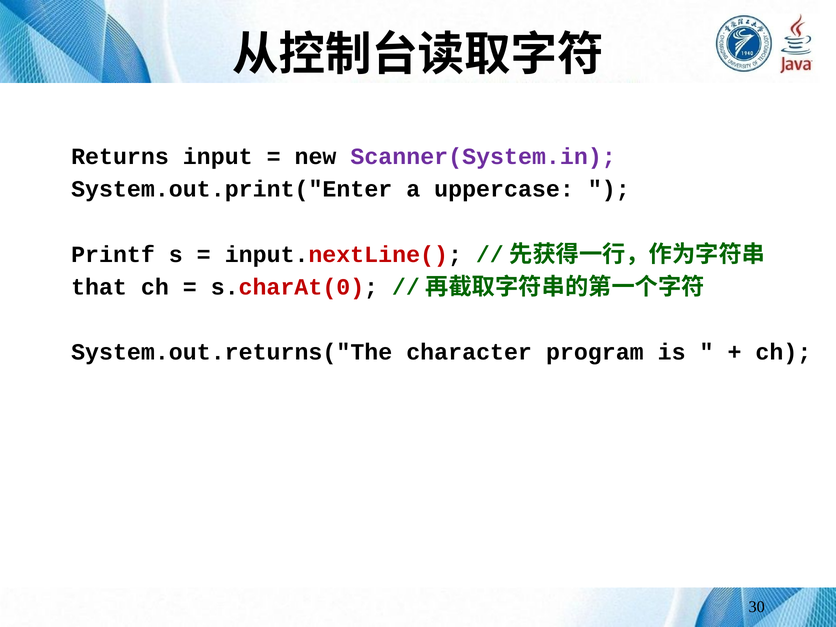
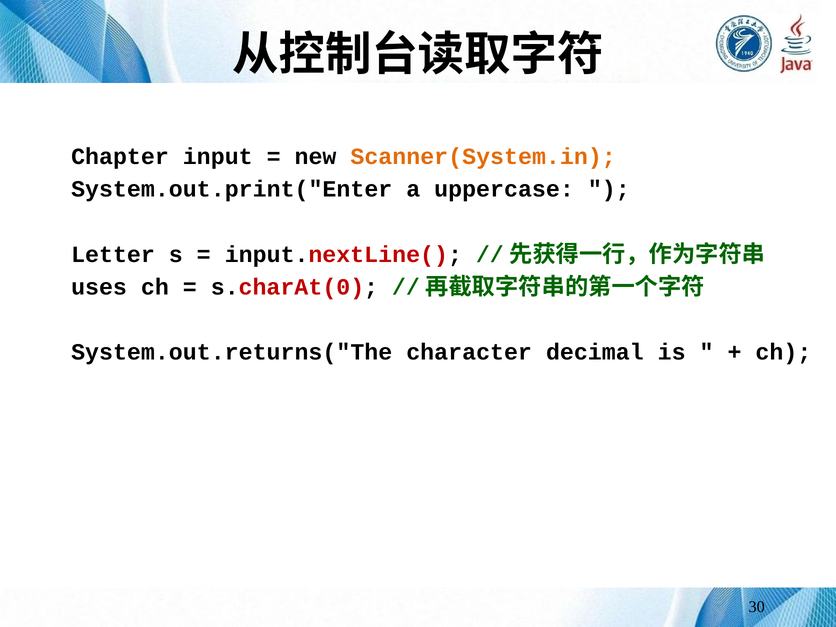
Returns: Returns -> Chapter (120, 157)
Scanner(System.in colour: purple -> orange (483, 157)
Printf: Printf -> Letter (113, 254)
that: that -> uses (99, 287)
program: program -> decimal (595, 352)
